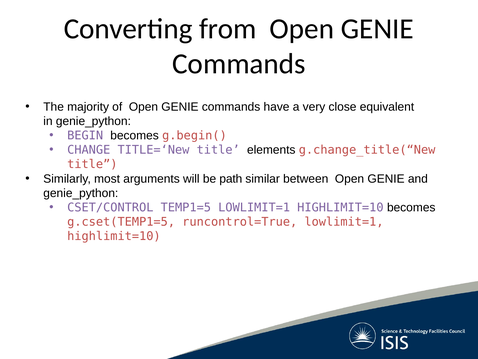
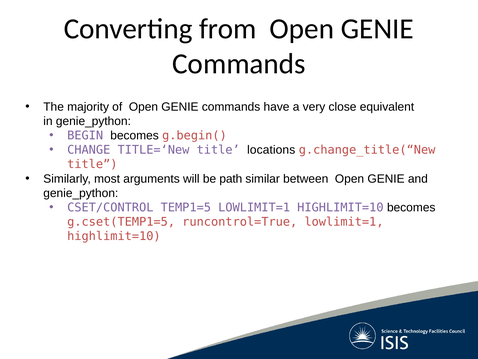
elements: elements -> locations (271, 150)
